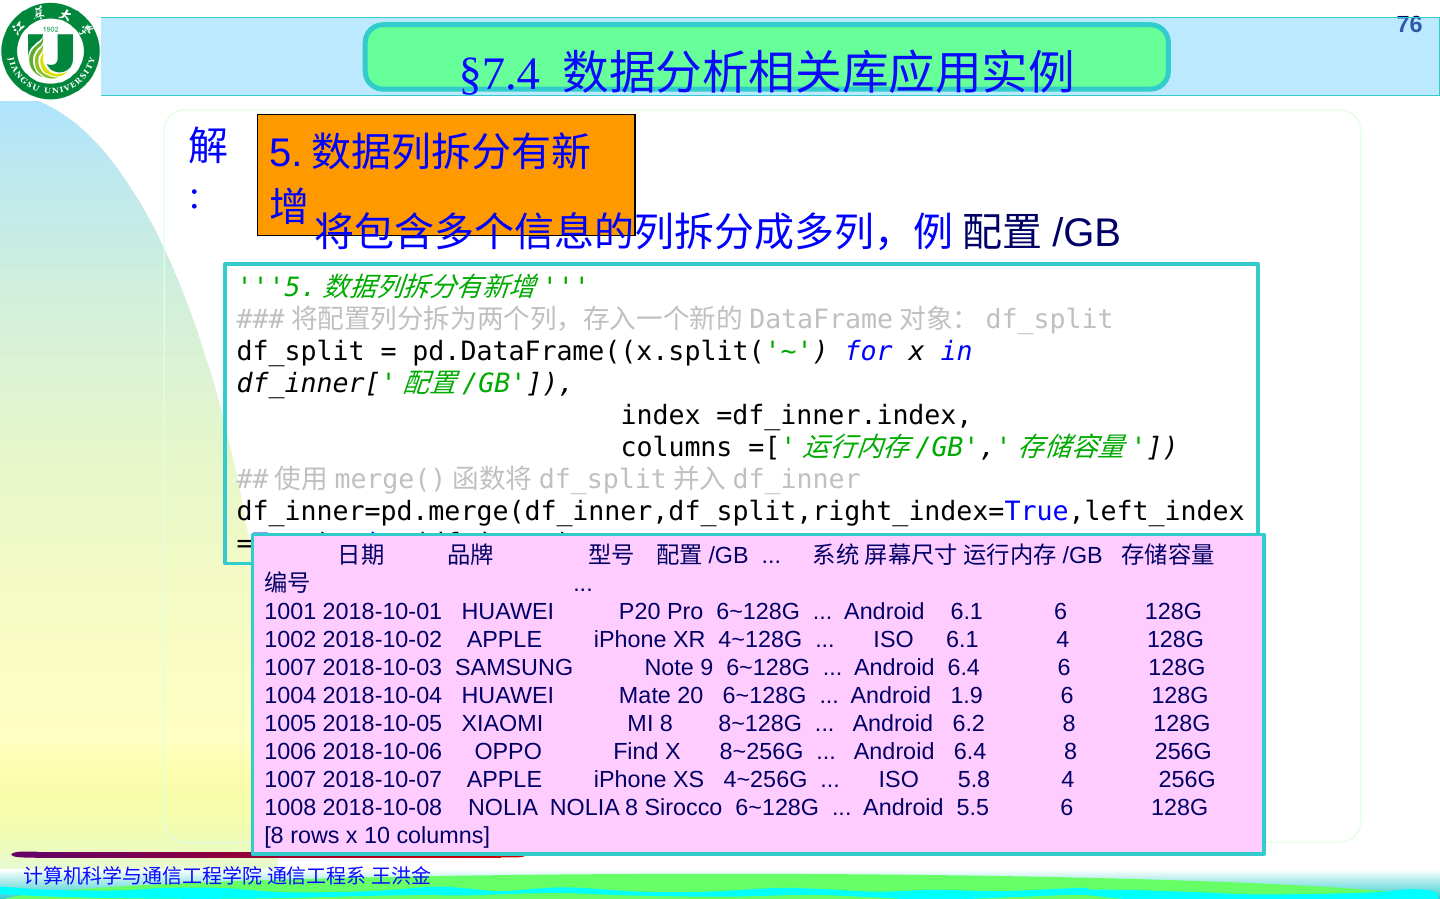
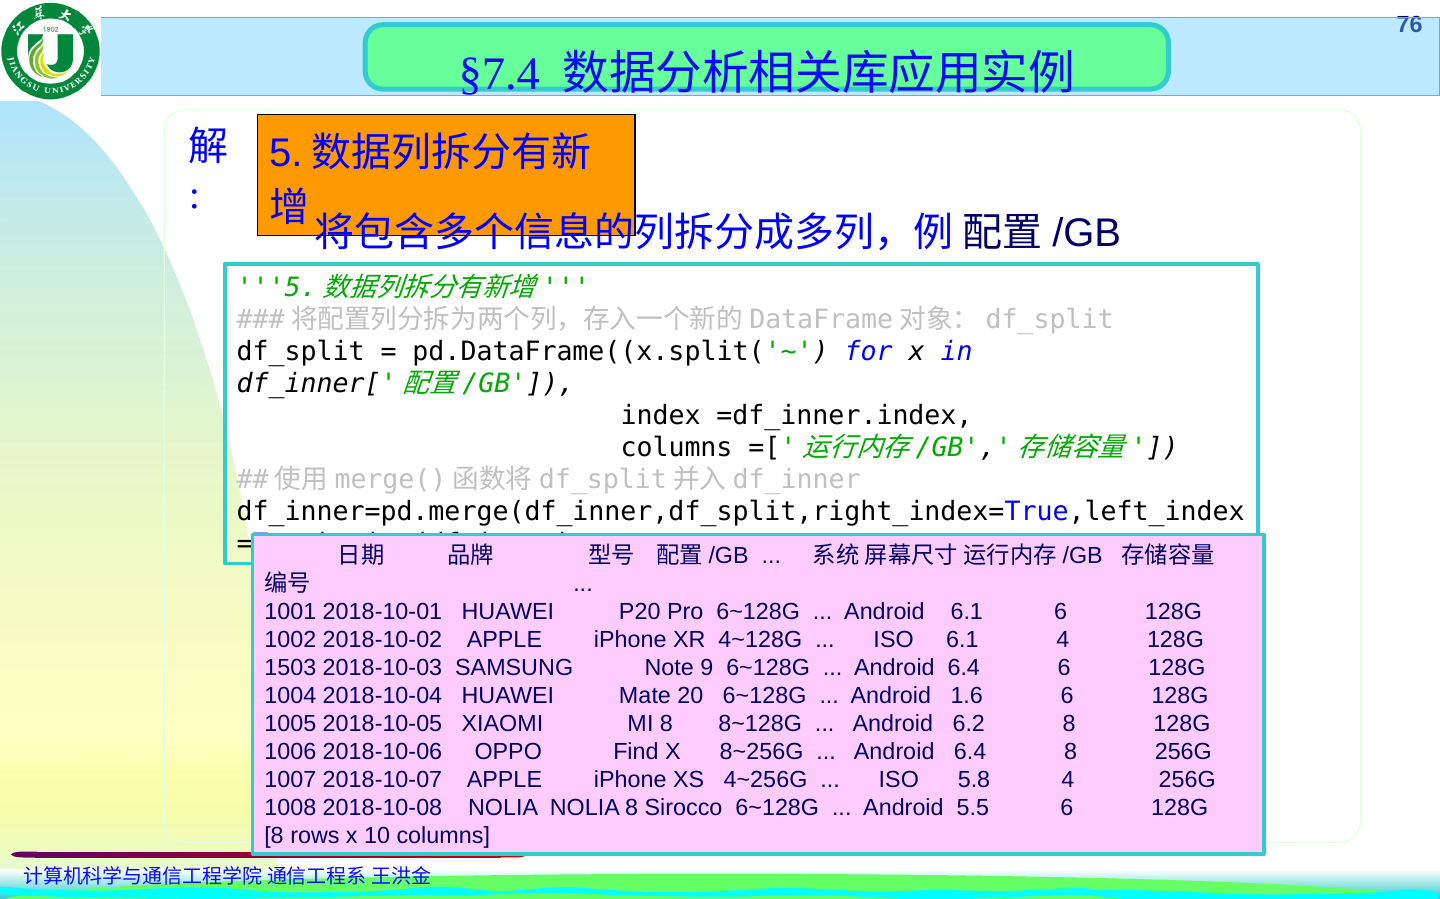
1007: 1007 -> 1503 (290, 668)
1.9: 1.9 -> 1.6 (967, 696)
